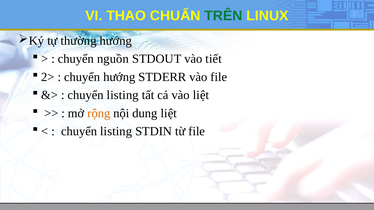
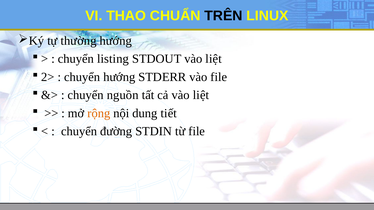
TRÊN colour: green -> black (223, 16)
nguồn: nguồn -> listing (113, 59)
STDOUT vào tiết: tiết -> liệt (214, 59)
listing: listing -> nguồn (123, 95)
dung liệt: liệt -> tiết (169, 113)
listing: listing -> đường (116, 132)
